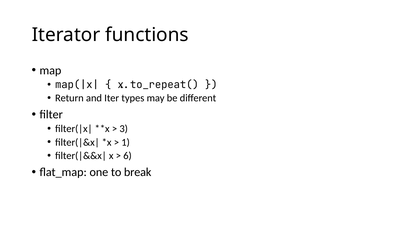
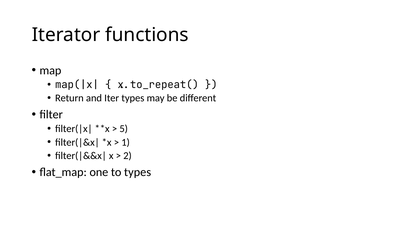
3: 3 -> 5 (124, 129)
6: 6 -> 2 (128, 156)
to break: break -> types (138, 172)
